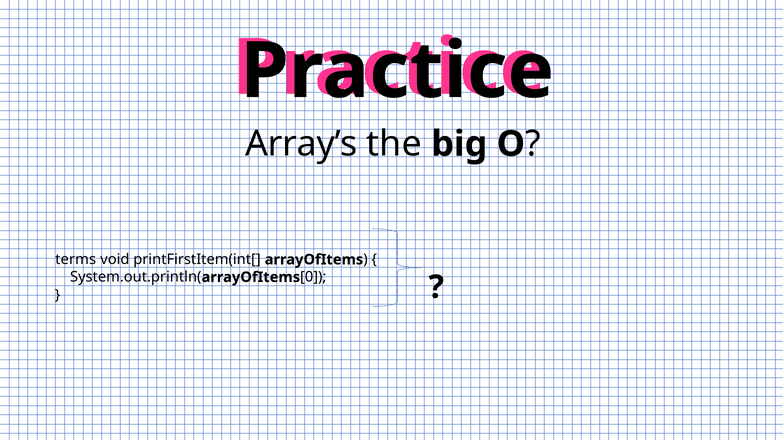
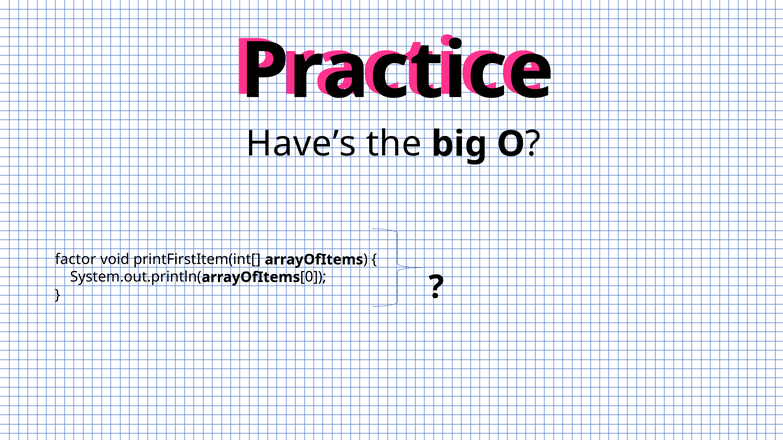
Array’s: Array’s -> Have’s (301, 144)
terms: terms -> factor (76, 260)
